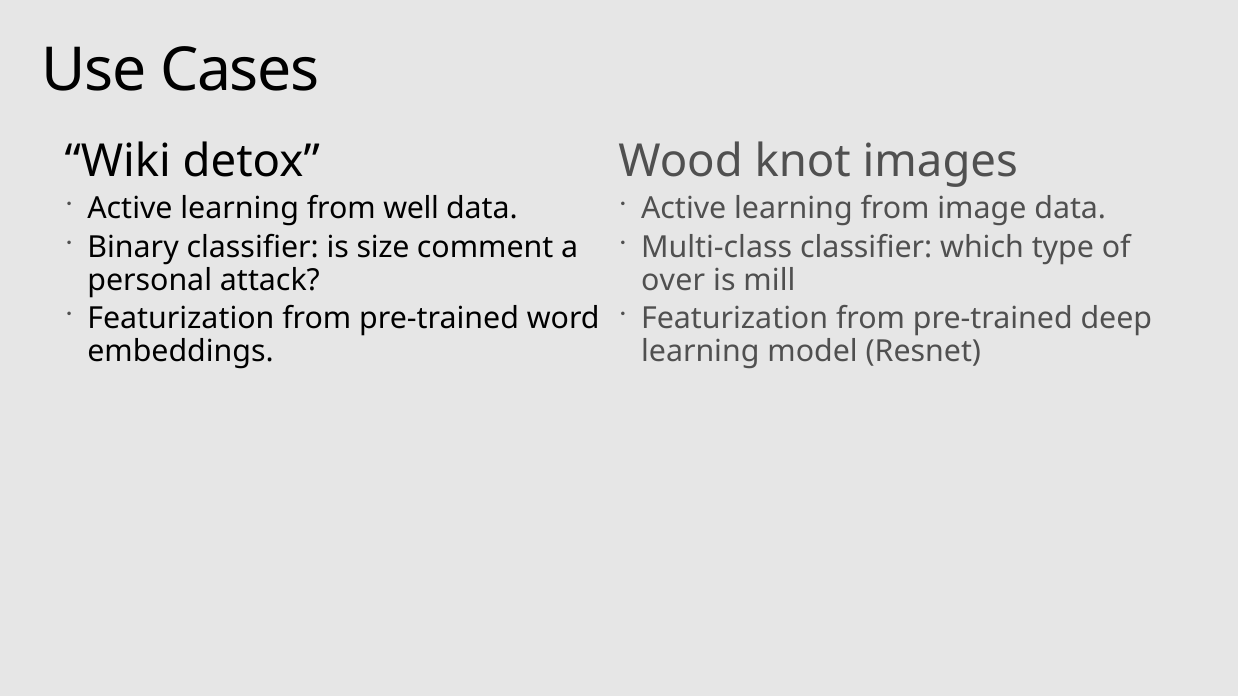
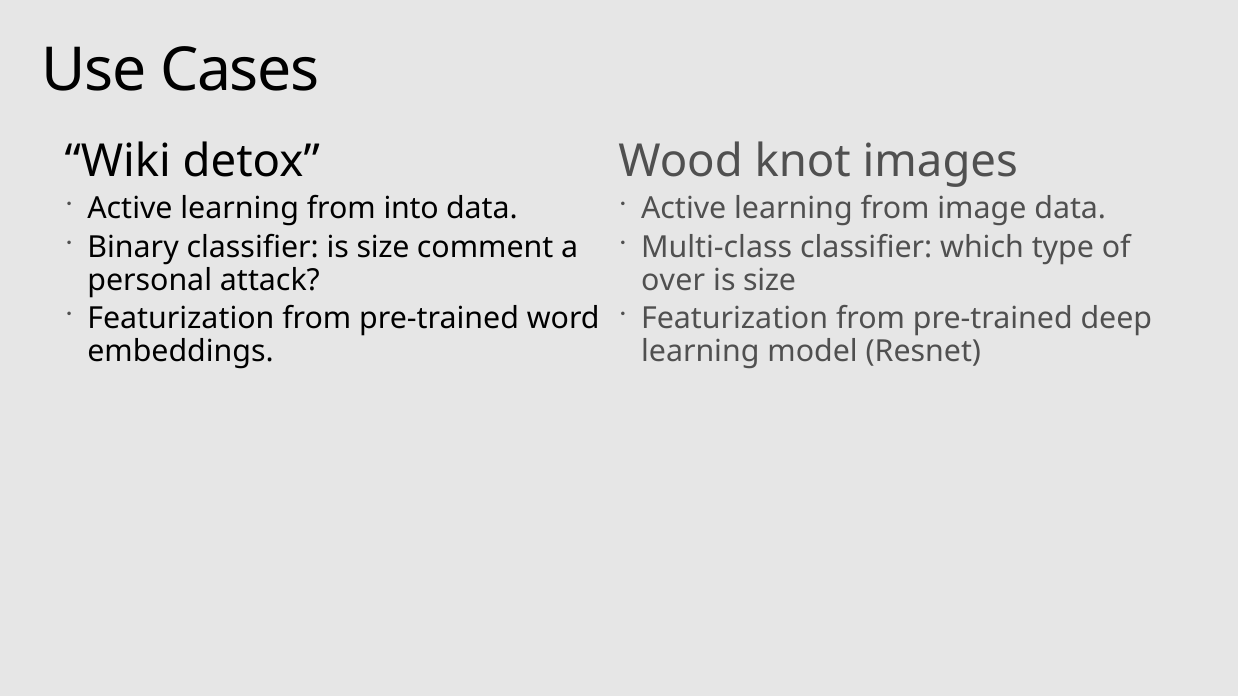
well: well -> into (411, 209)
mill: mill -> size (770, 280)
